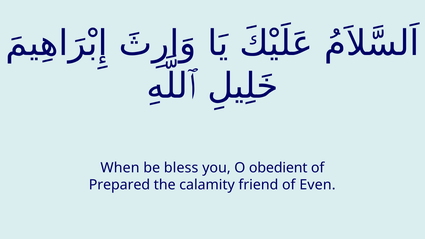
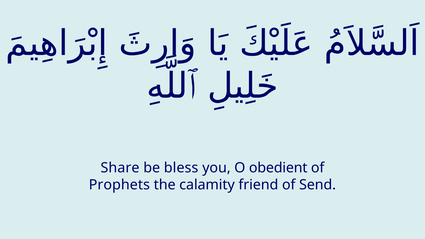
When: When -> Share (120, 168)
Prepared: Prepared -> Prophets (119, 185)
Even: Even -> Send (318, 185)
